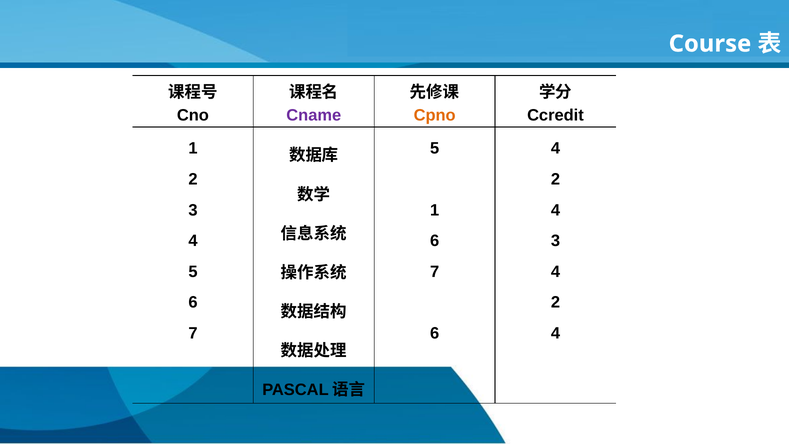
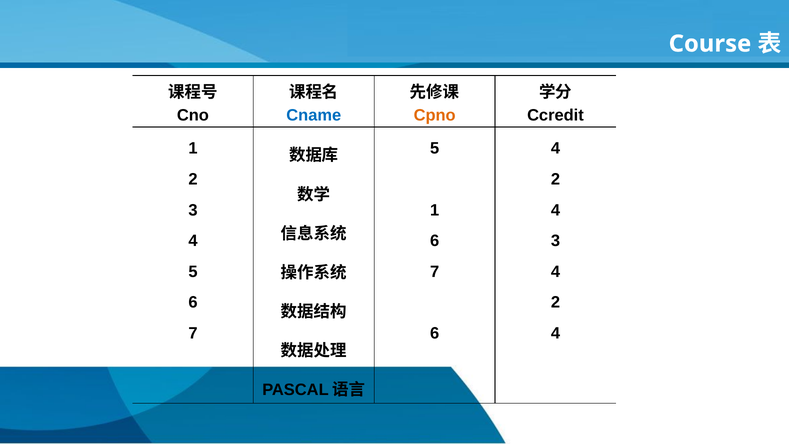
Cname colour: purple -> blue (314, 115)
